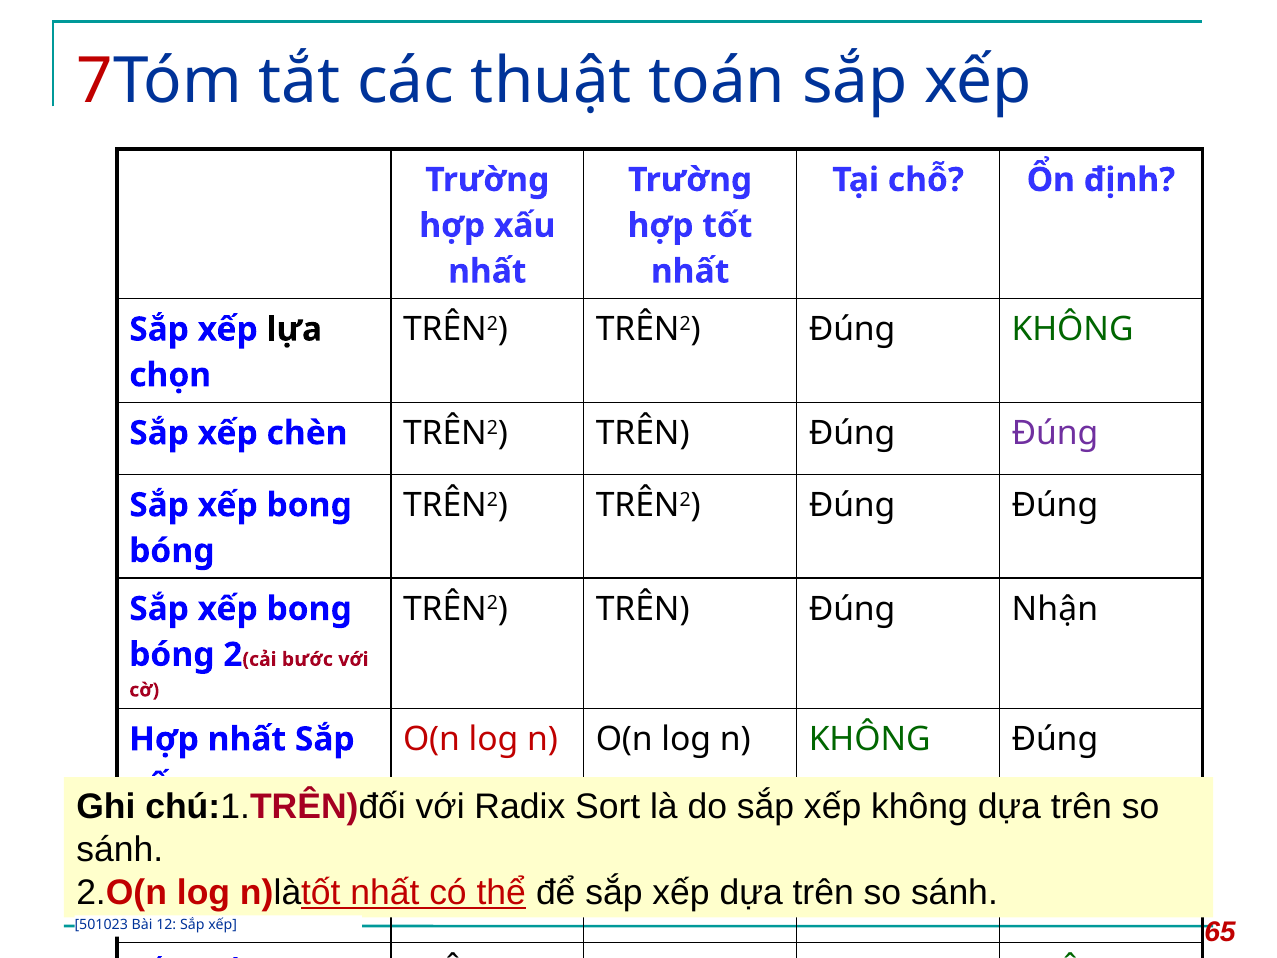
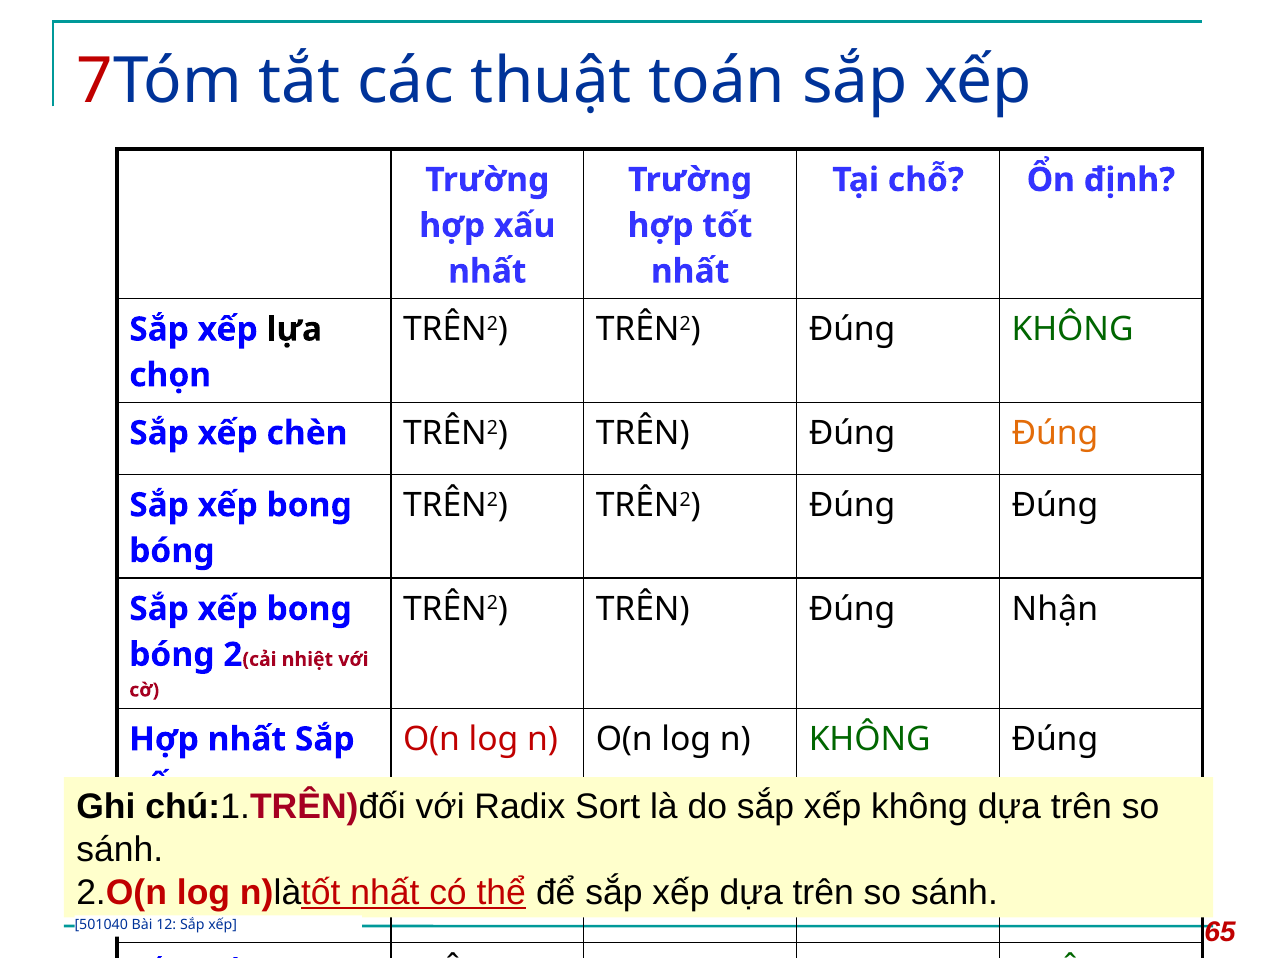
Đúng colour: purple -> orange (1055, 433)
bước: bước -> nhiệt (307, 659)
501023: 501023 -> 501040 (101, 925)
